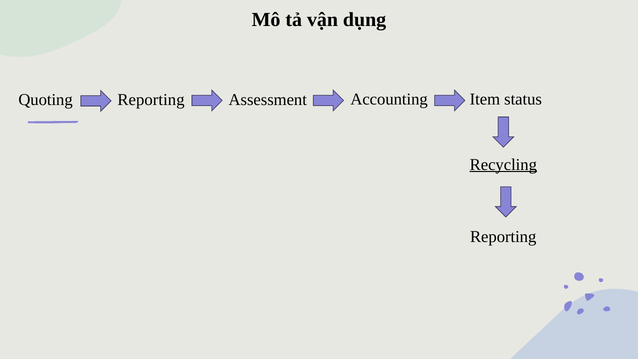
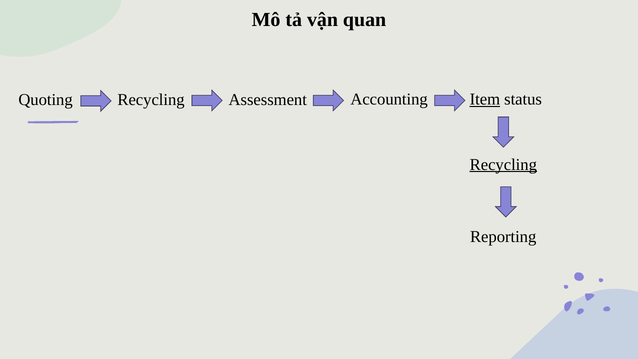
dụng: dụng -> quan (365, 20)
Quoting Reporting: Reporting -> Recycling (151, 100)
Item underline: none -> present (485, 99)
